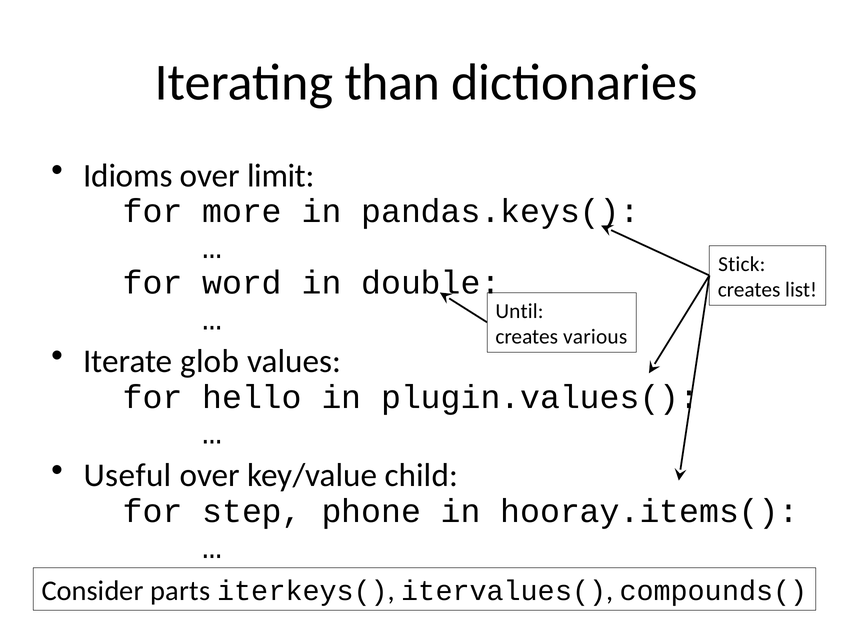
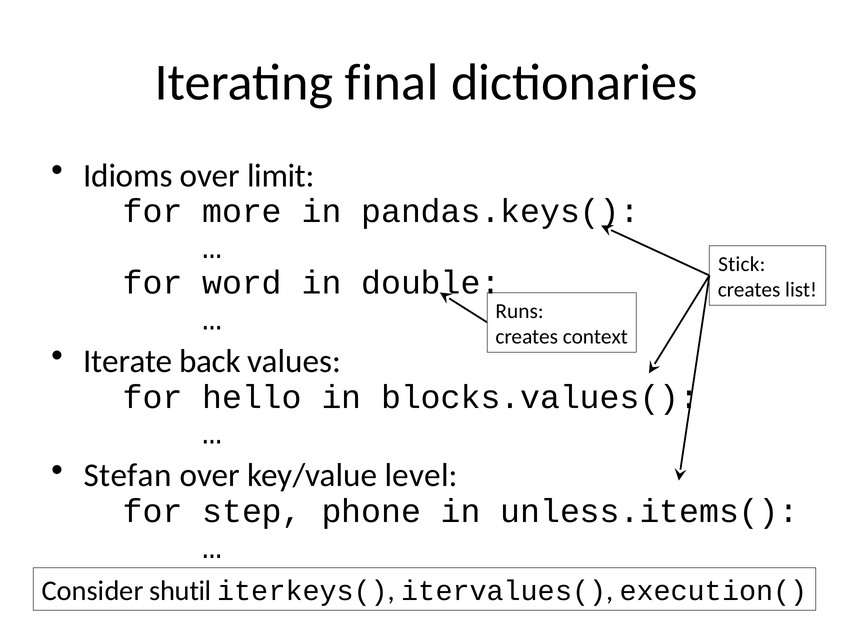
than: than -> final (392, 83)
Until: Until -> Runs (520, 311)
various: various -> context (595, 337)
glob: glob -> back (210, 362)
plugin.values(: plugin.values( -> blocks.values( (540, 398)
Useful: Useful -> Stefan (128, 476)
child: child -> level (421, 476)
hooray.items(: hooray.items( -> unless.items( (649, 512)
parts: parts -> shutil (180, 592)
compounds(: compounds( -> execution( (713, 592)
